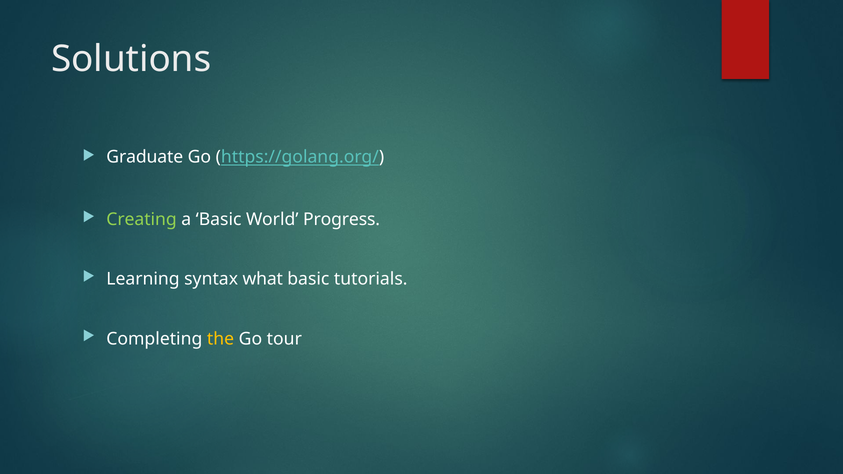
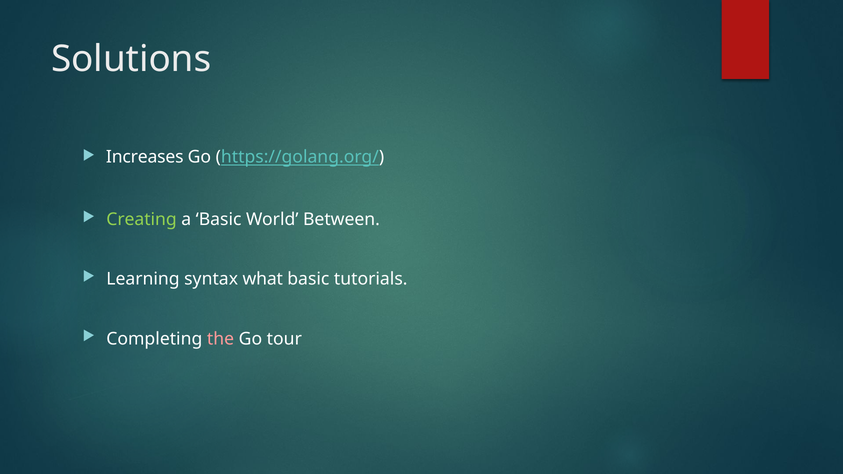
Graduate: Graduate -> Increases (145, 157)
Progress: Progress -> Between (341, 220)
the colour: yellow -> pink (221, 339)
